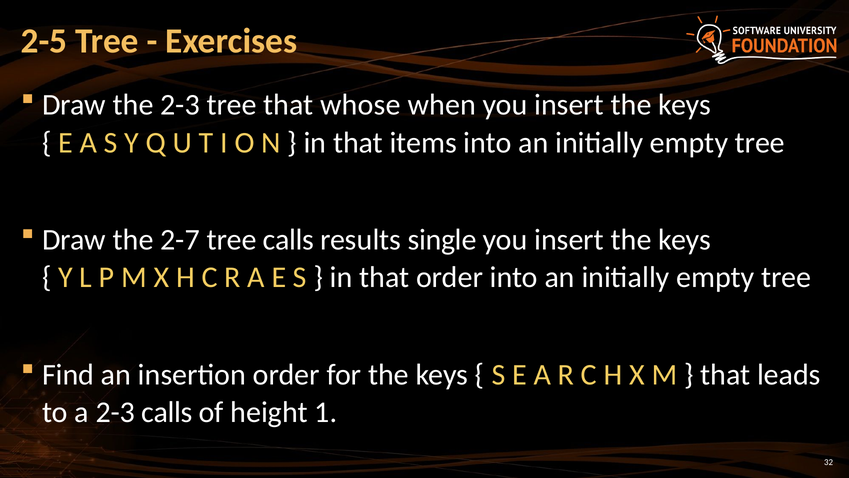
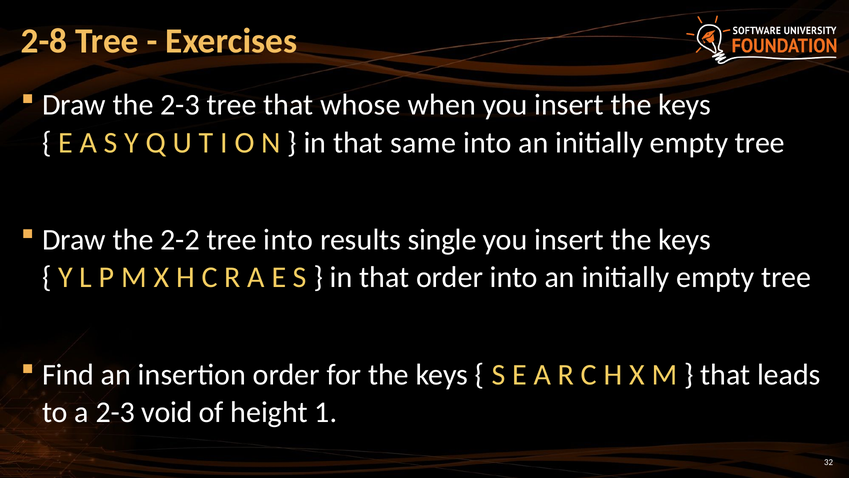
2-5: 2-5 -> 2-8 (44, 41)
items: items -> same (423, 142)
2-7: 2-7 -> 2-2 (180, 239)
tree calls: calls -> into (288, 239)
2-3 calls: calls -> void (167, 412)
